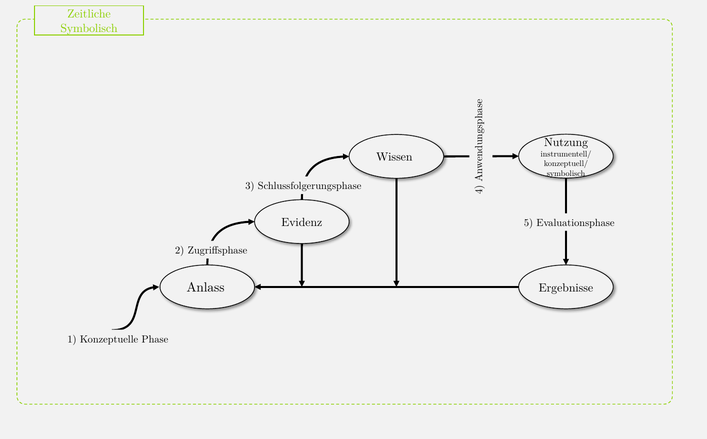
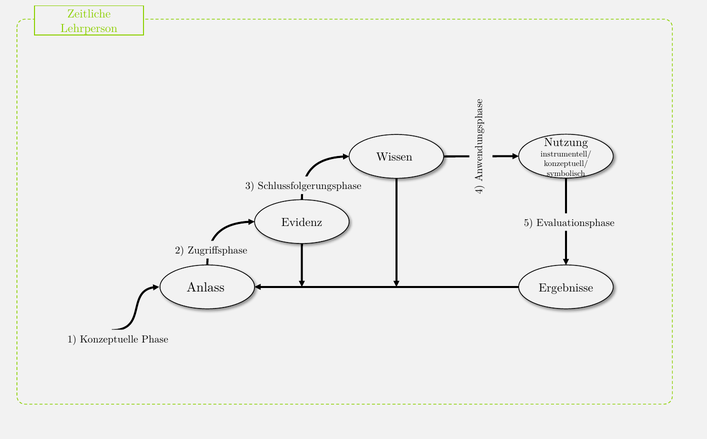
Symbolisch: Symbolisch -> Lehrperson (89, 28)
